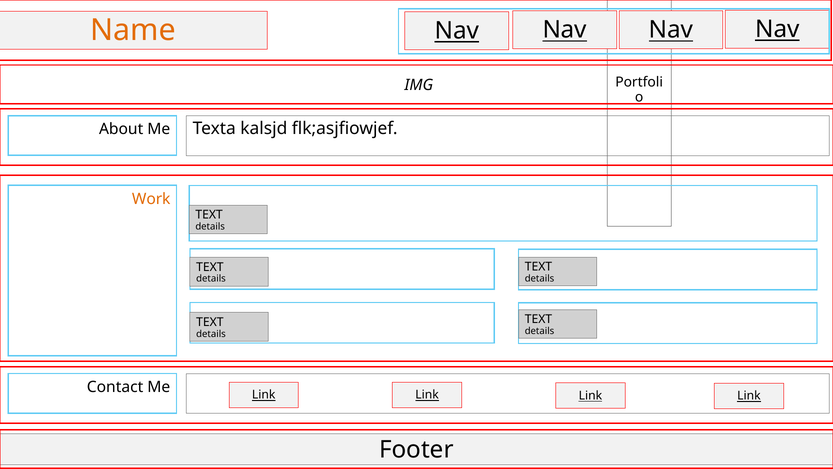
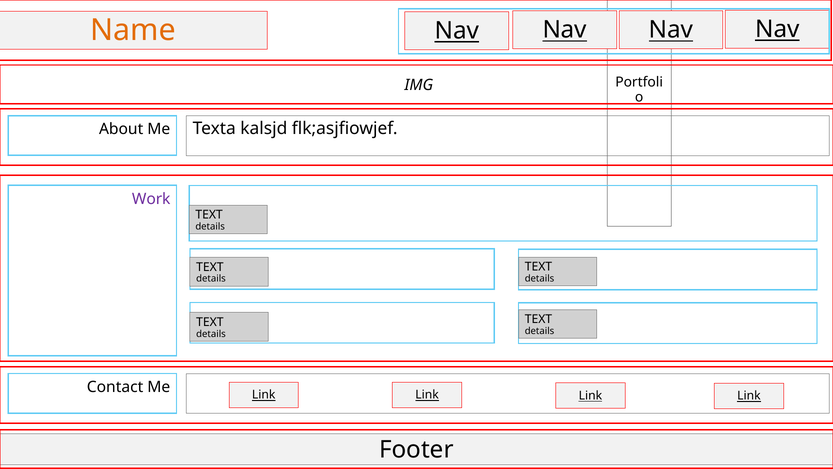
Work colour: orange -> purple (151, 199)
